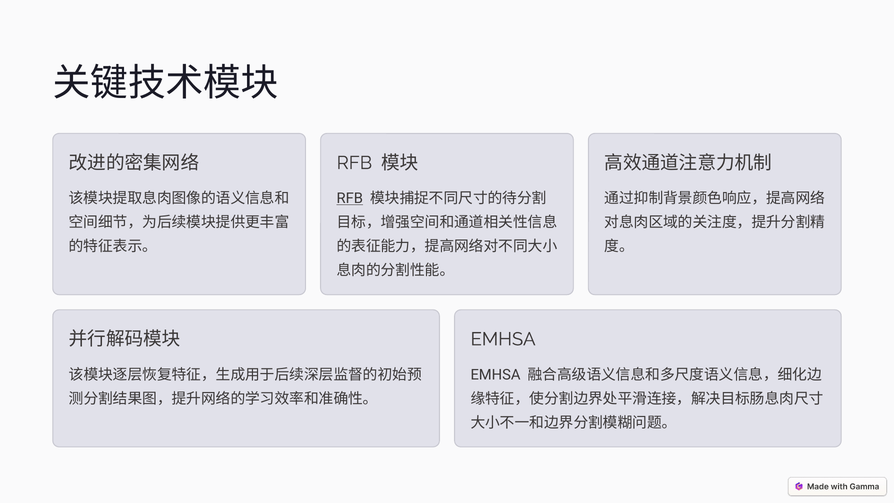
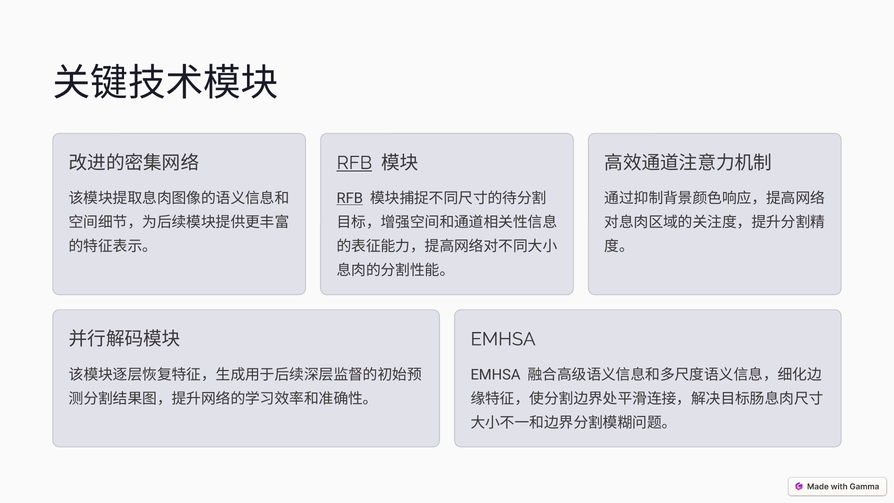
RFB underline: none -> present (354, 163)
